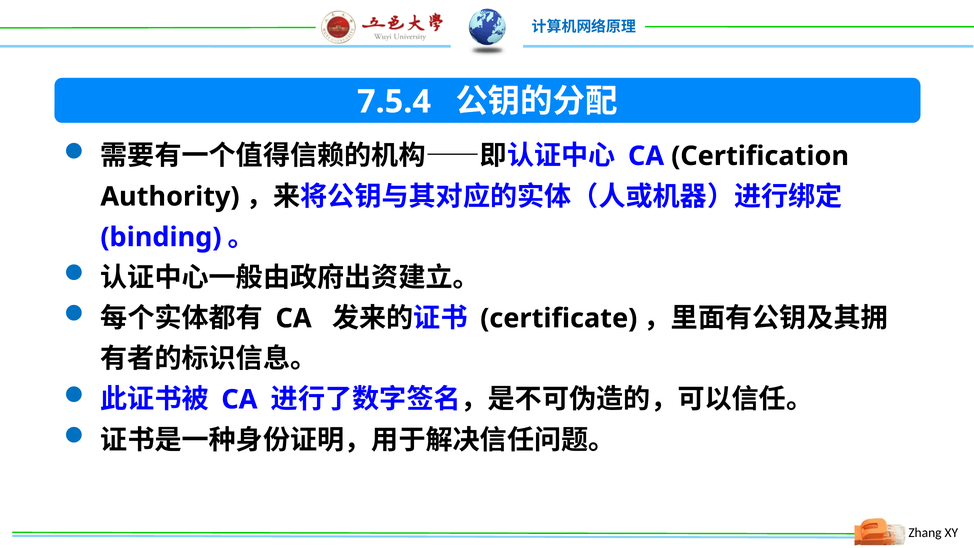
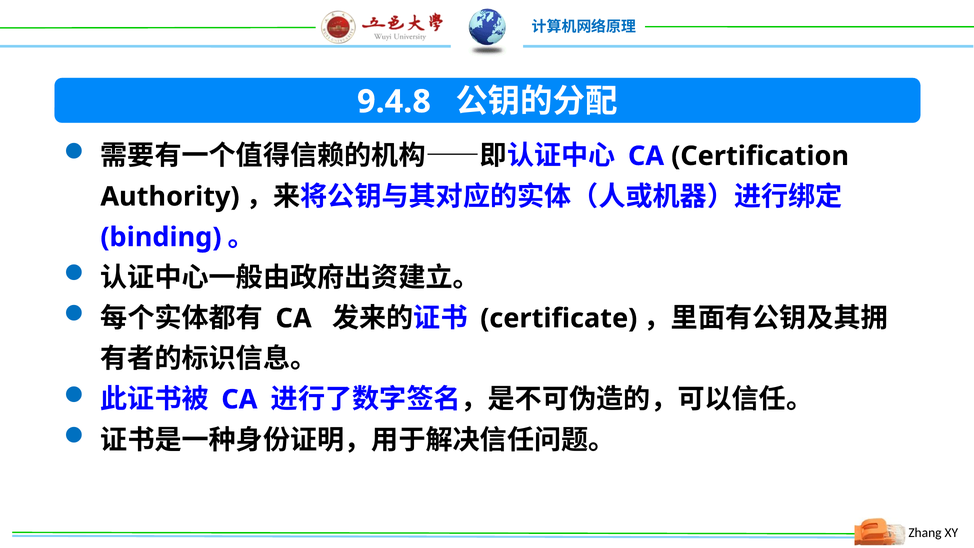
7.5.4: 7.5.4 -> 9.4.8 (394, 102)
